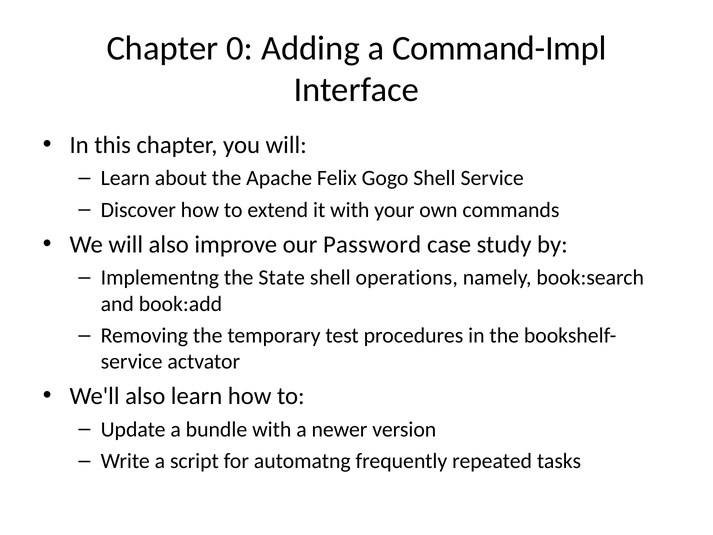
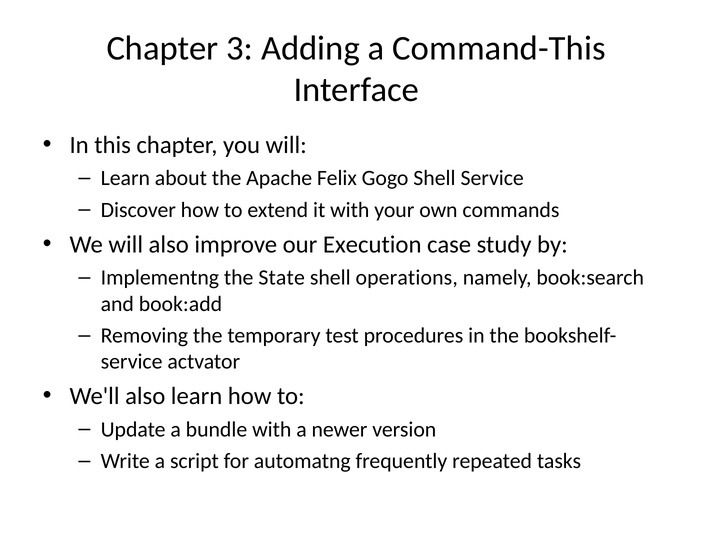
0: 0 -> 3 (240, 48)
Command-Impl: Command-Impl -> Command-This (499, 48)
Password: Password -> Execution (372, 244)
